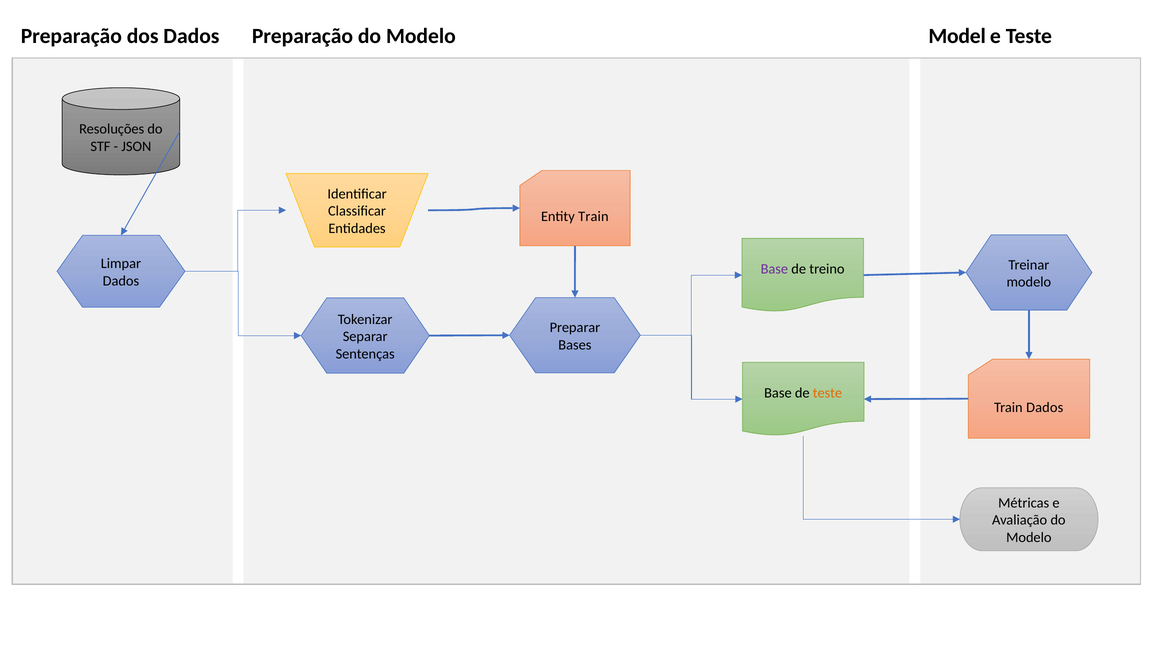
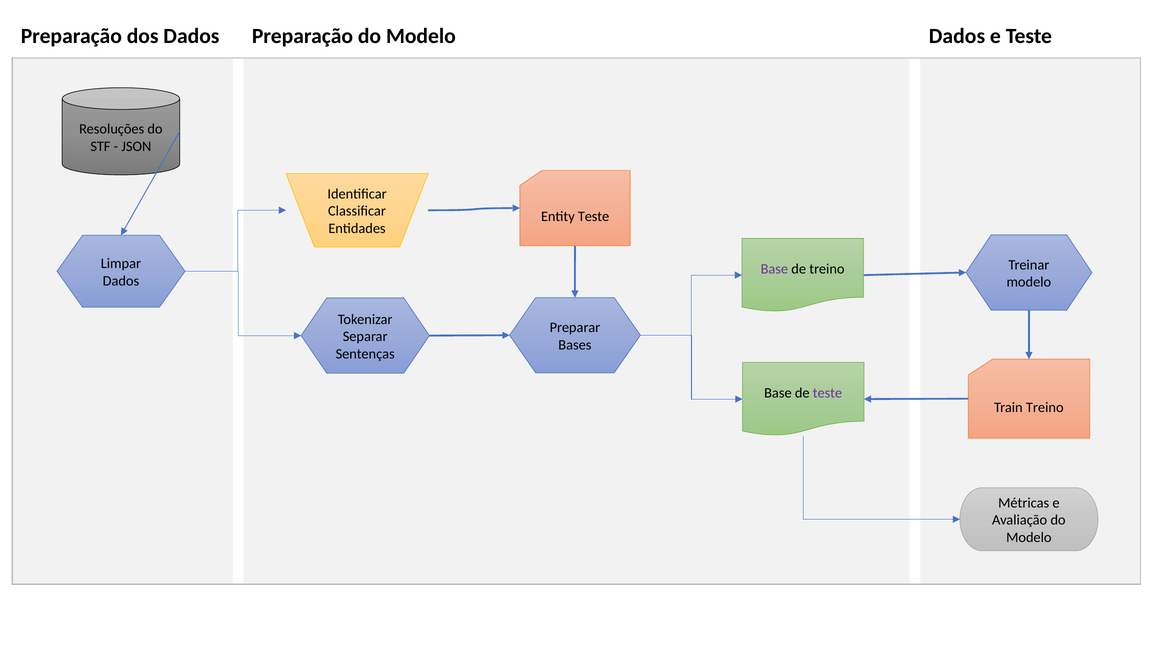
Modelo Model: Model -> Dados (957, 36)
Entity Train: Train -> Teste (594, 216)
teste colour: orange -> purple (827, 393)
Train Dados: Dados -> Treino (1045, 407)
